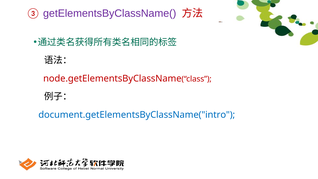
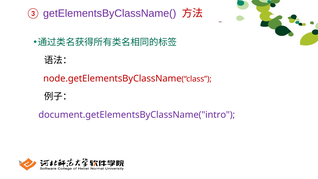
document.getElementsByClassName("intro colour: blue -> purple (137, 115)
